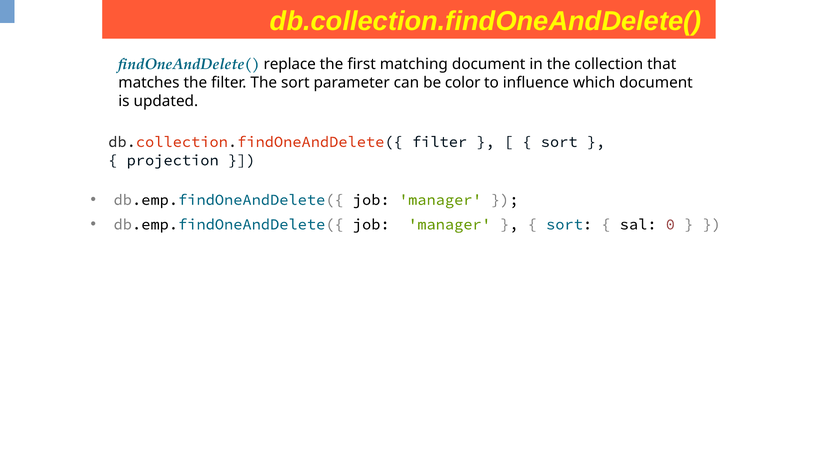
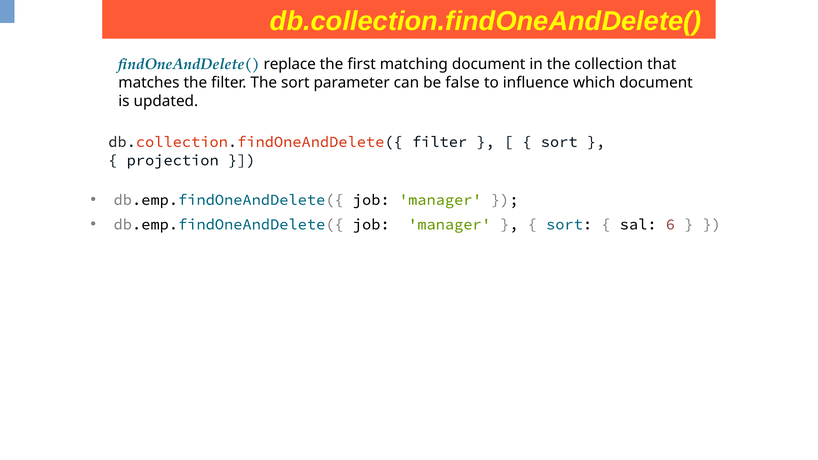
color: color -> false (463, 83)
0: 0 -> 6 (670, 224)
